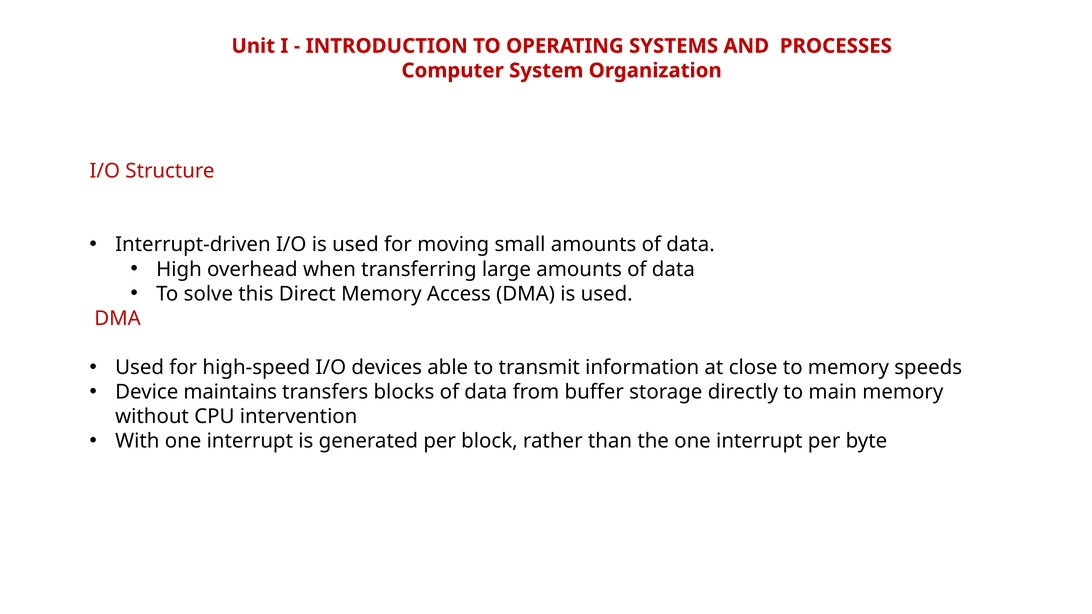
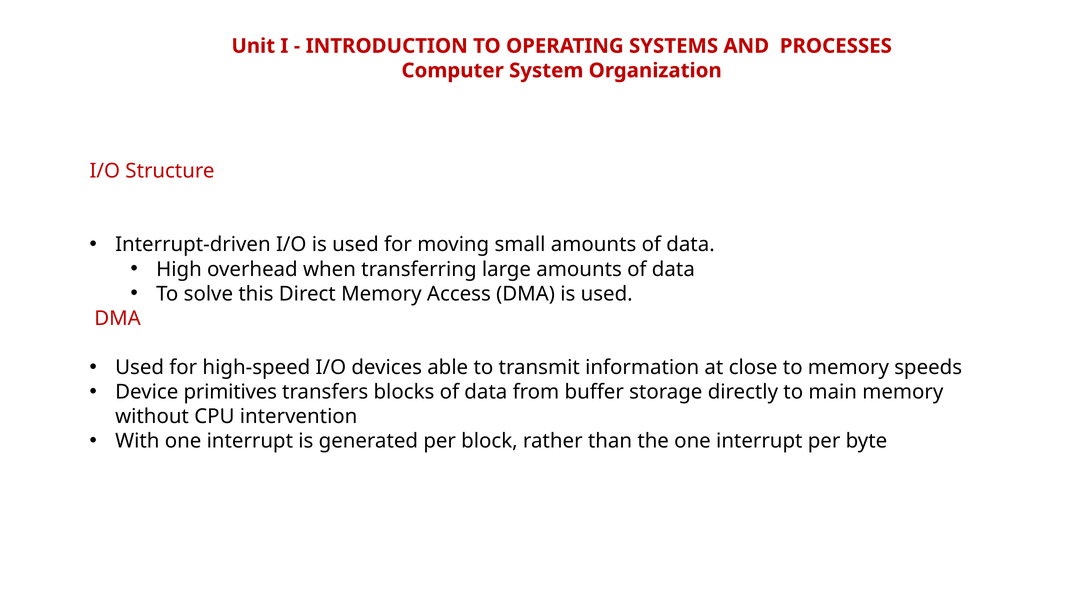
maintains: maintains -> primitives (230, 392)
